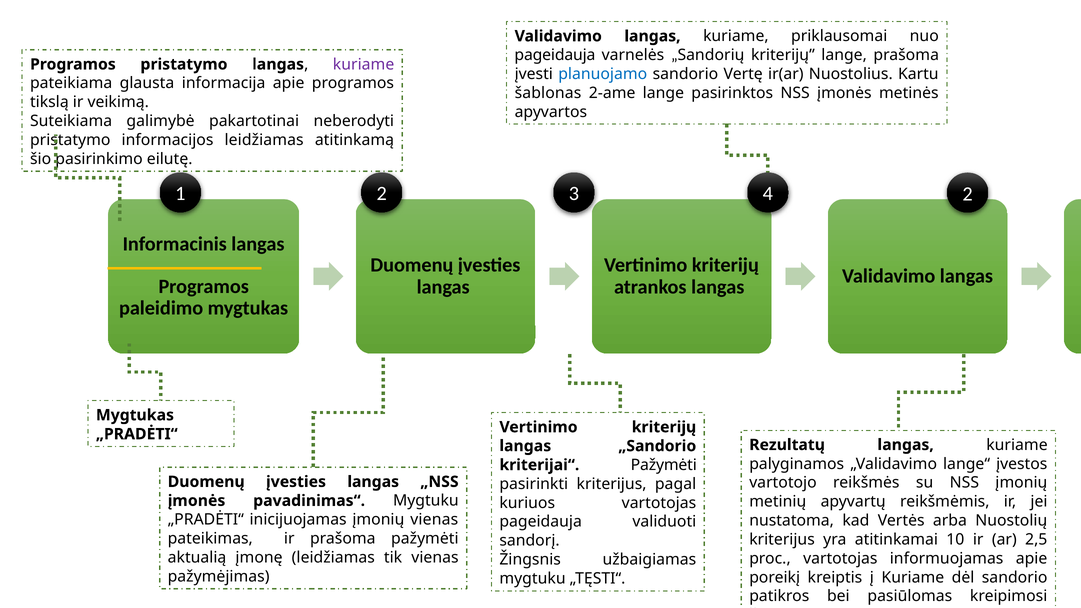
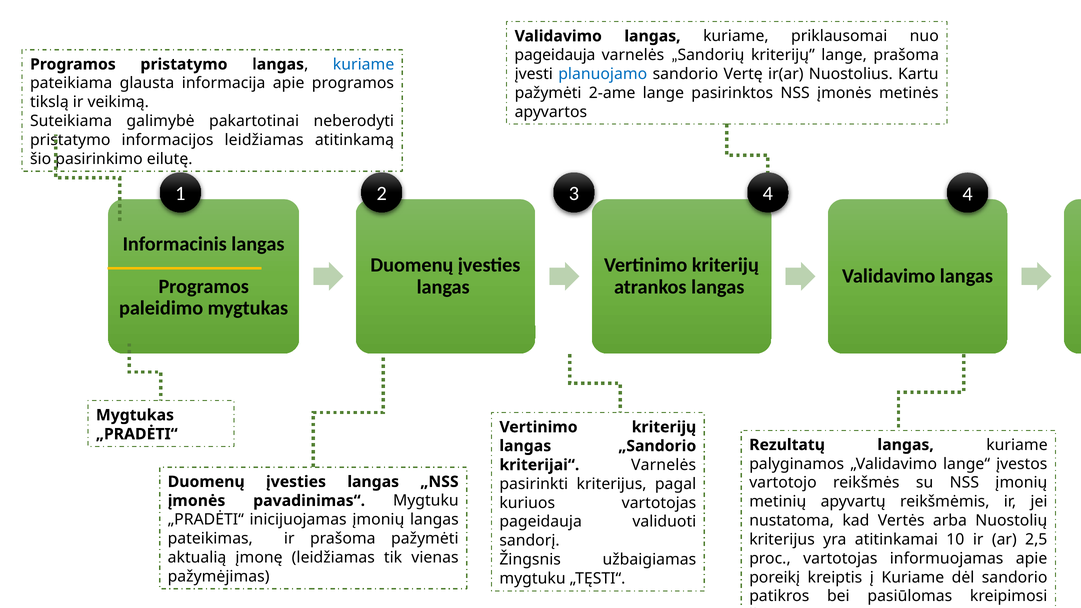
kuriame colour: purple -> blue (364, 64)
šablonas: šablonas -> pažymėti (548, 93)
3 2: 2 -> 4 (968, 194)
kriterijai“ Pažymėti: Pažymėti -> Varnelės (664, 465)
įmonių vienas: vienas -> langas (434, 520)
